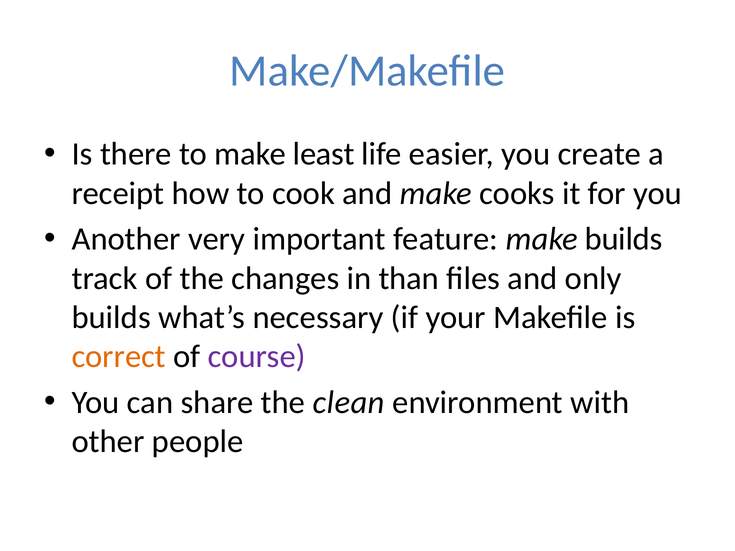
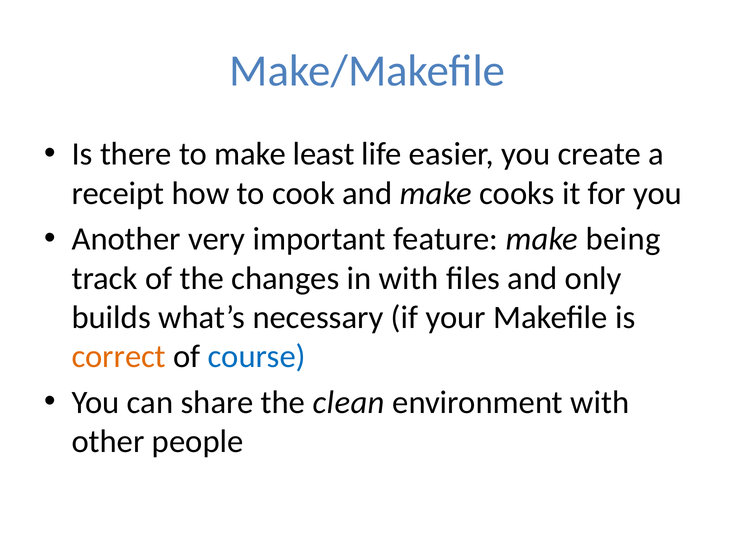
make builds: builds -> being (623, 239)
in than: than -> with (409, 278)
course colour: purple -> blue (257, 357)
